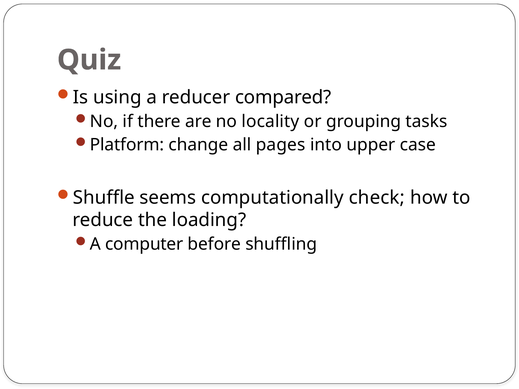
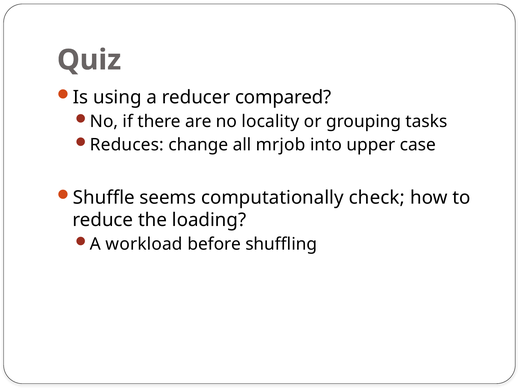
Platform: Platform -> Reduces (127, 145)
pages: pages -> mrjob (281, 145)
computer: computer -> workload (144, 244)
